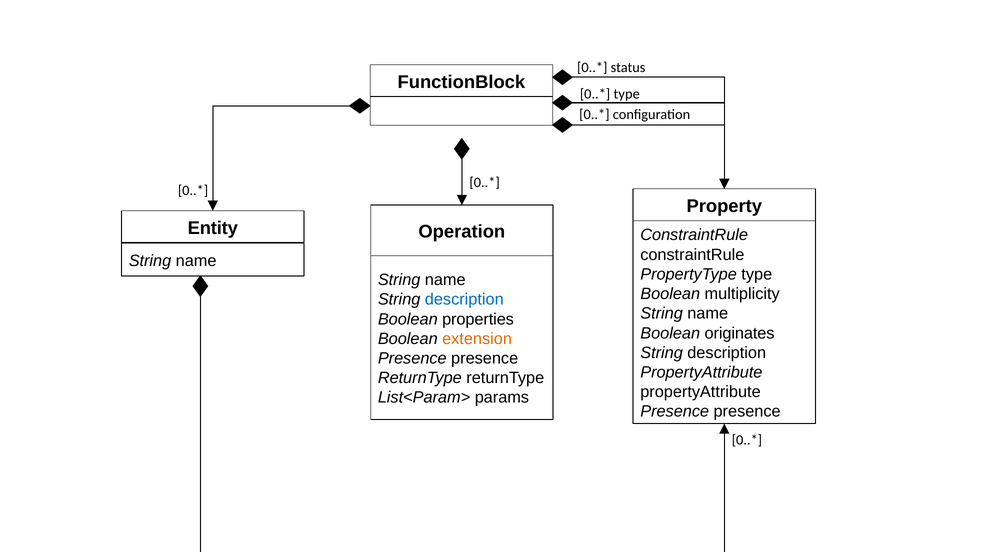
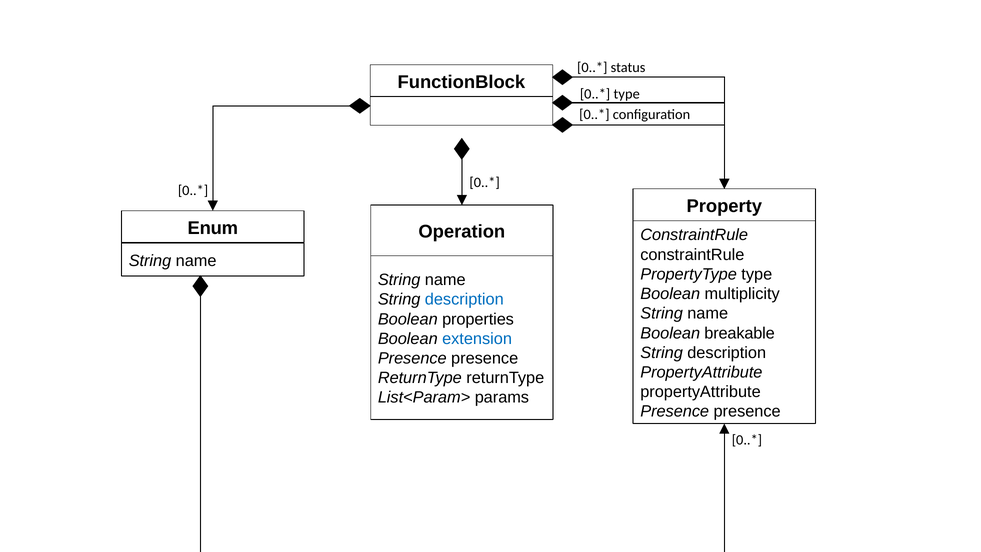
Entity: Entity -> Enum (213, 228)
originates: originates -> breakable (740, 333)
extension colour: orange -> blue (477, 339)
